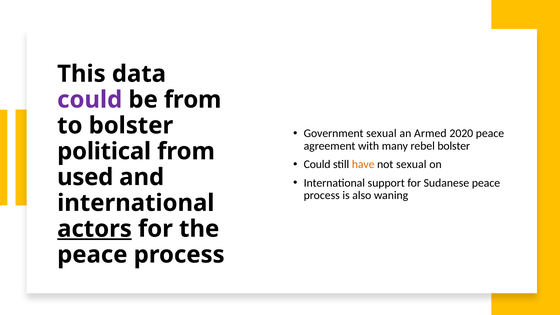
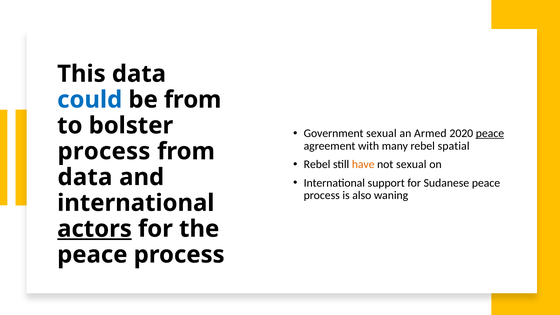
could colour: purple -> blue (90, 100)
peace underline: none -> present (490, 133)
rebel bolster: bolster -> spatial (454, 146)
political: political -> process (104, 151)
Could: Could -> Rebel (317, 164)
used: used -> data (85, 177)
